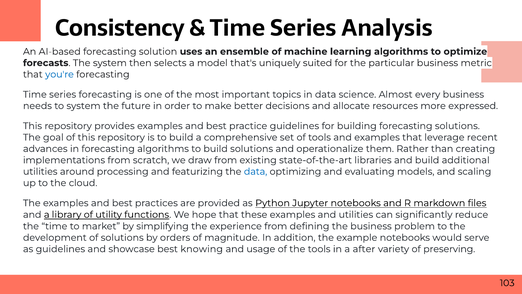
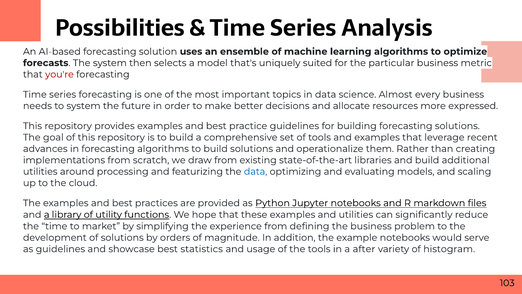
Consistency: Consistency -> Possibilities (120, 28)
you're colour: blue -> red (60, 74)
knowing: knowing -> statistics (202, 249)
preserving: preserving -> histogram (449, 249)
